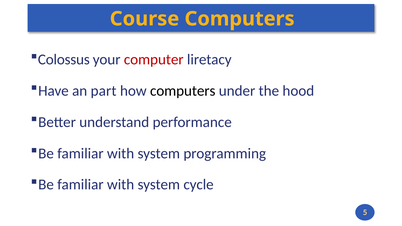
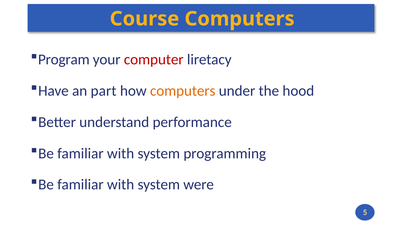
Colossus: Colossus -> Program (64, 59)
computers colour: black -> orange (183, 91)
cycle: cycle -> were (199, 185)
